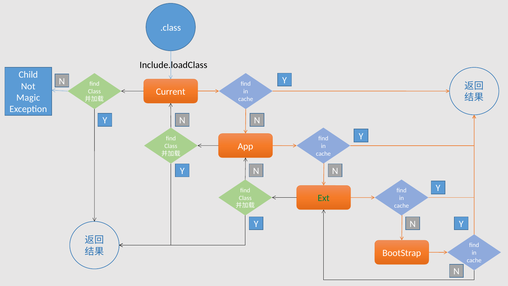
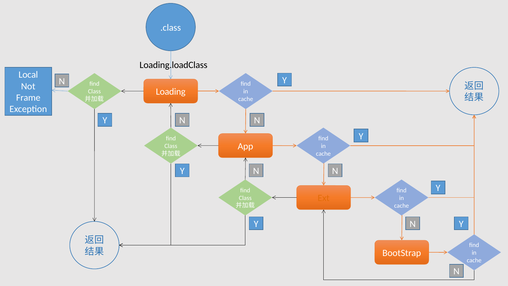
Include.loadClass: Include.loadClass -> Loading.loadClass (173, 65)
Child: Child -> Local (28, 75)
Current: Current -> Loading (171, 92)
Magic: Magic -> Frame (28, 98)
Ext colour: green -> orange (324, 198)
